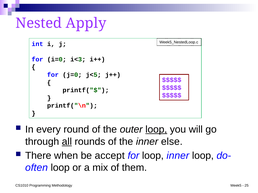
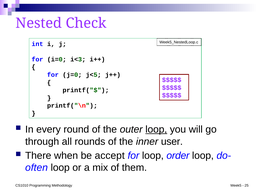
Apply: Apply -> Check (86, 23)
all underline: present -> none (67, 142)
else: else -> user (172, 142)
loop inner: inner -> order (178, 156)
